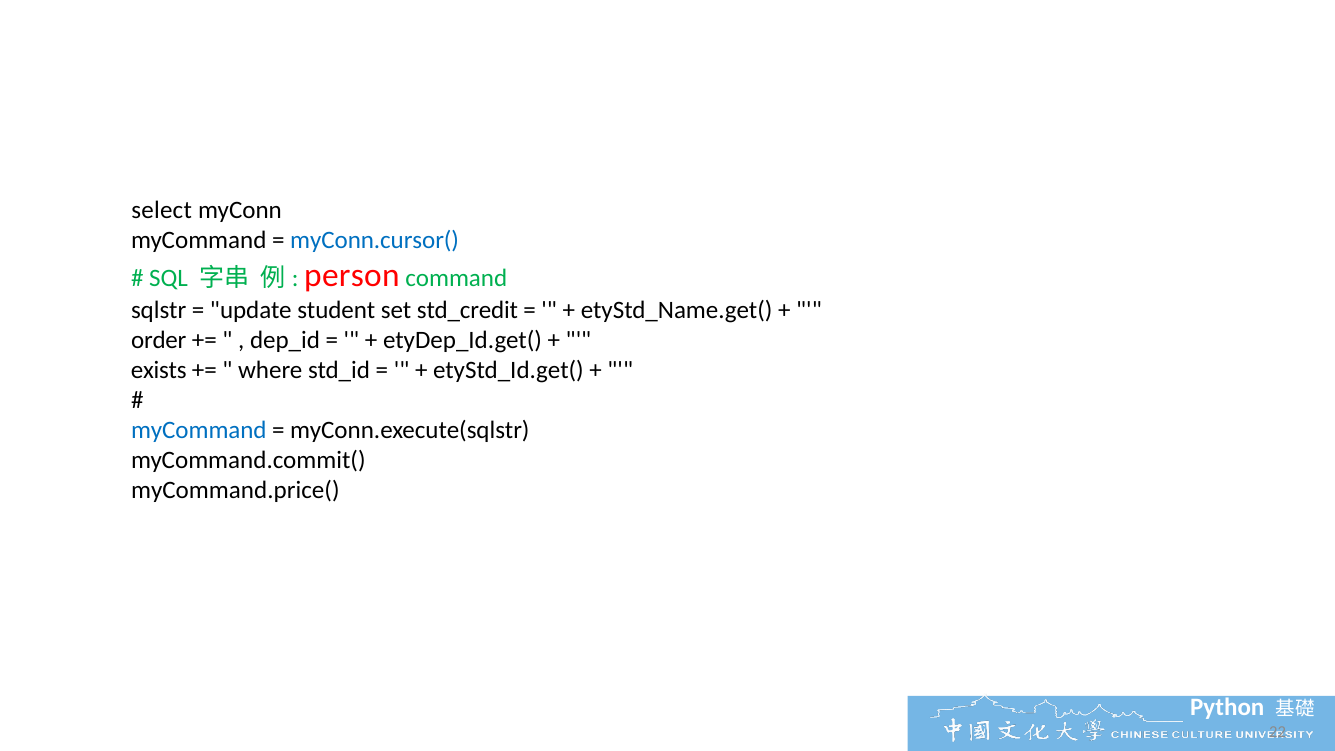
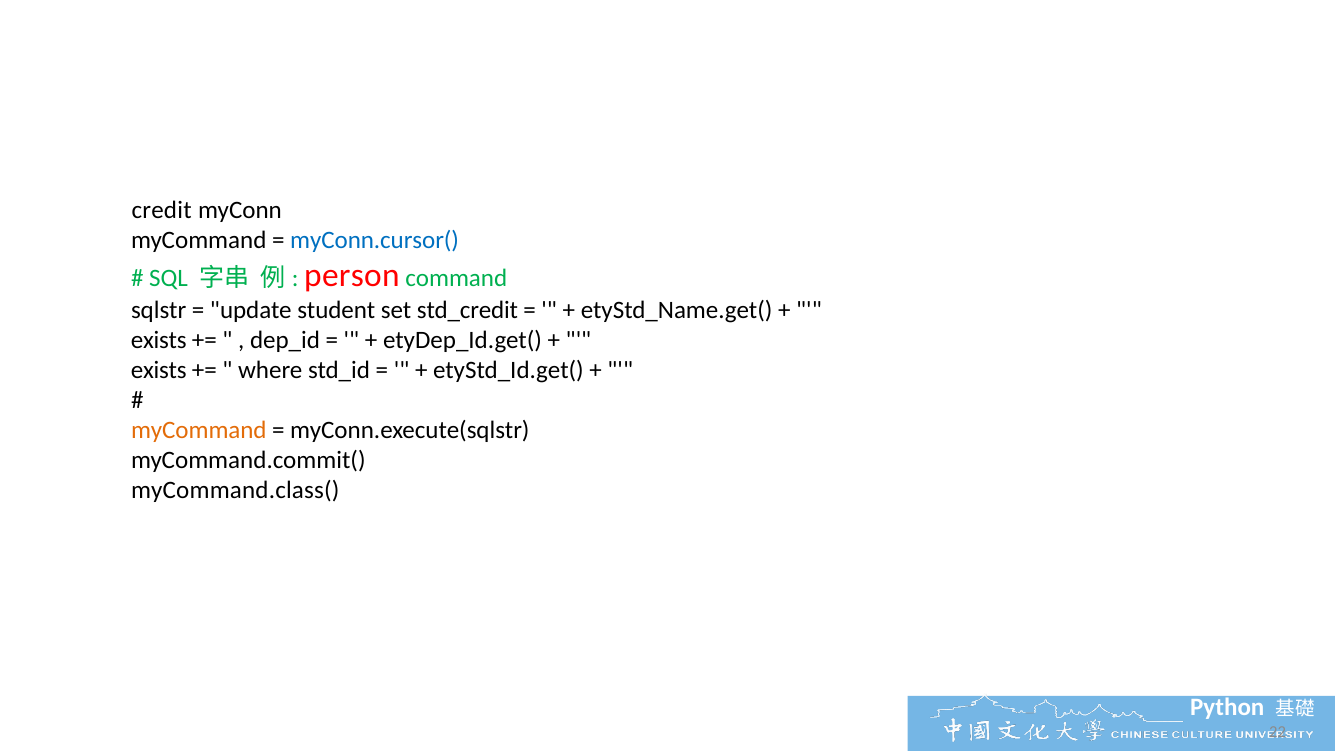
select: select -> credit (162, 210)
order: order -> exists (159, 340)
myCommand colour: blue -> orange (199, 430)
myCommand.price(: myCommand.price( -> myCommand.class( (235, 490)
